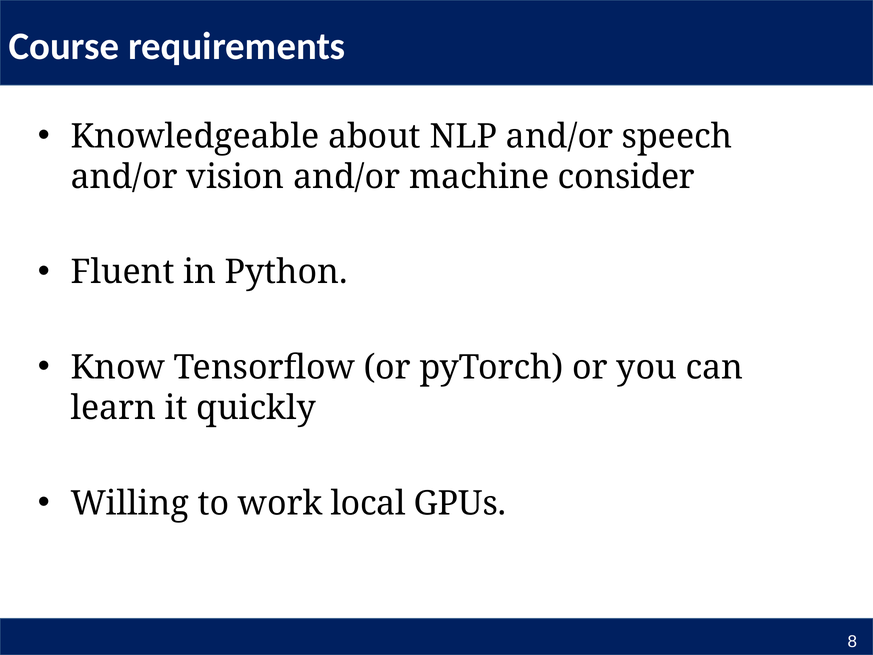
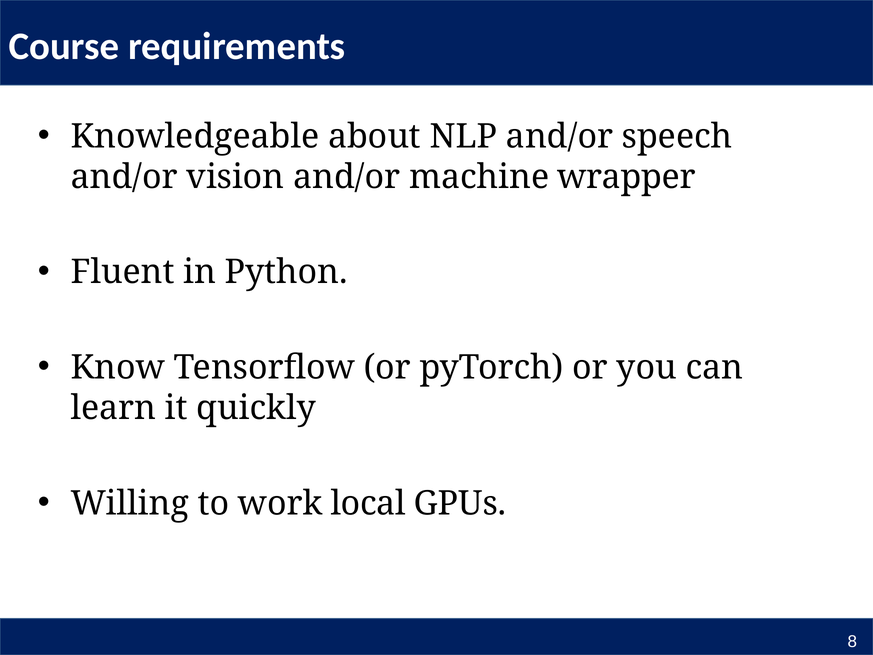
consider: consider -> wrapper (626, 177)
